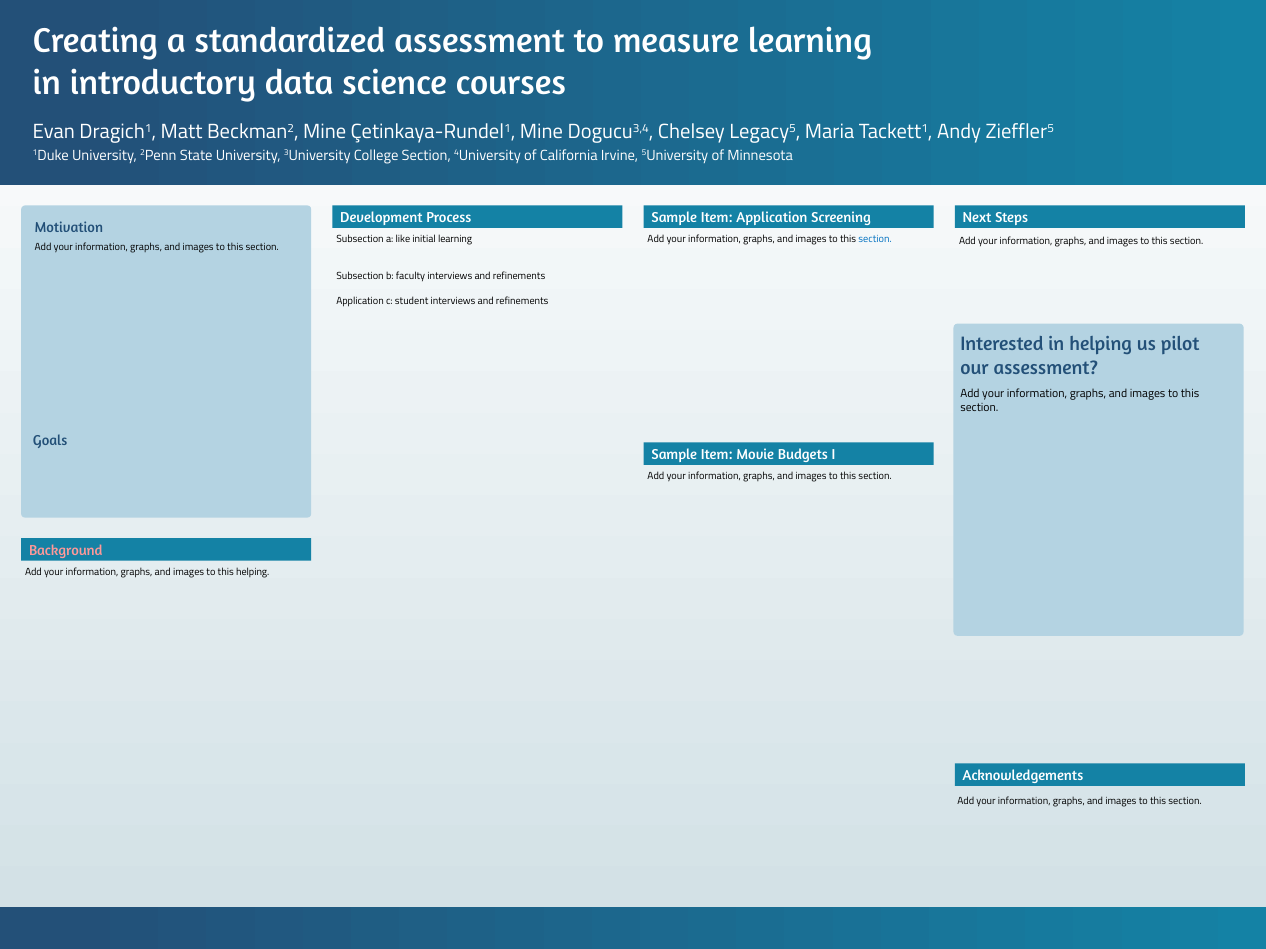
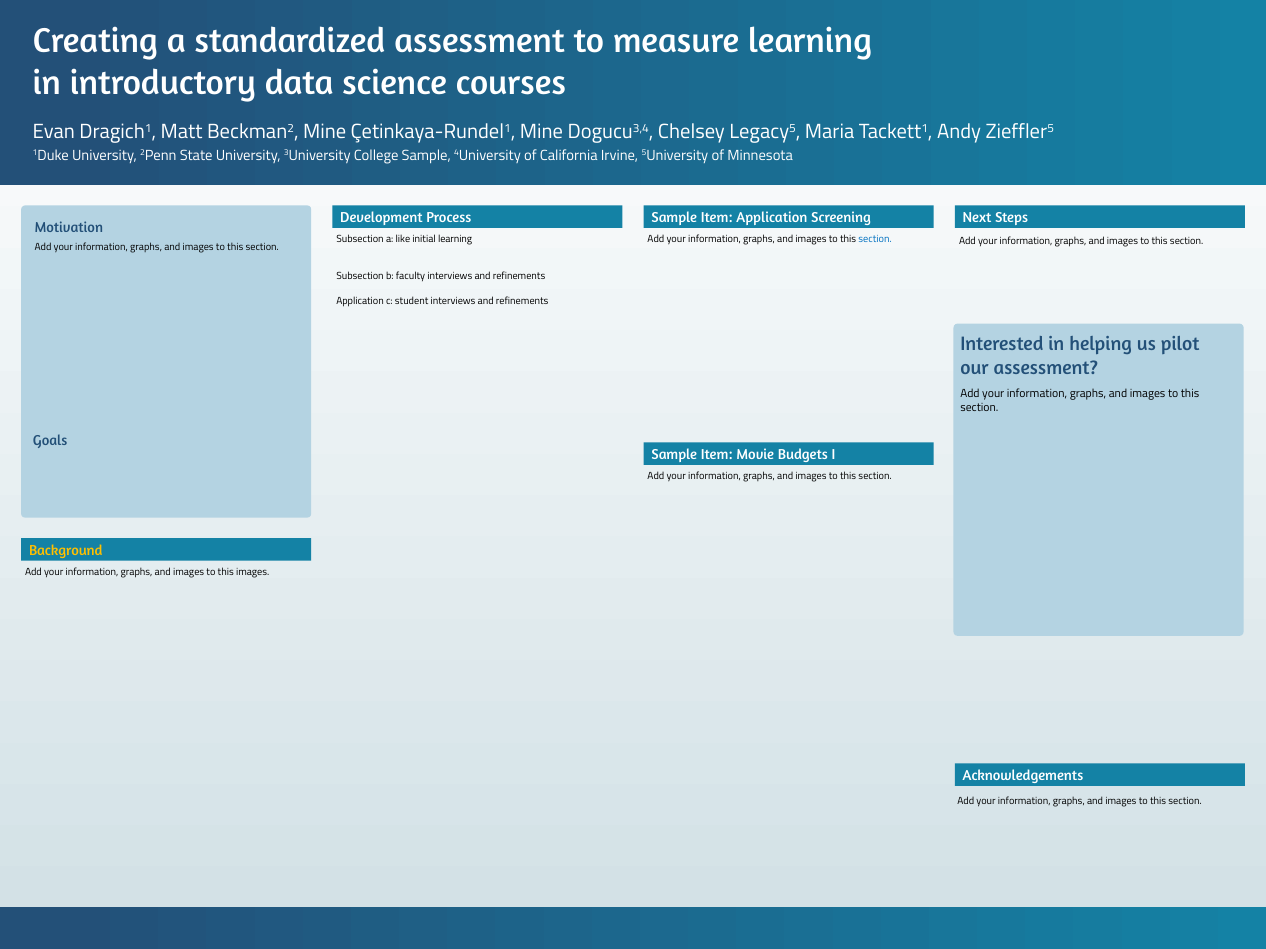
College Section: Section -> Sample (426, 155)
Background colour: pink -> yellow (66, 551)
this helping: helping -> images (253, 573)
